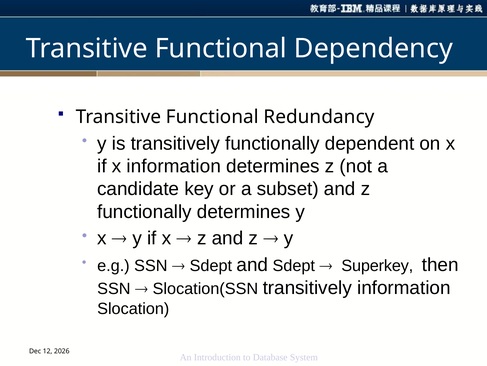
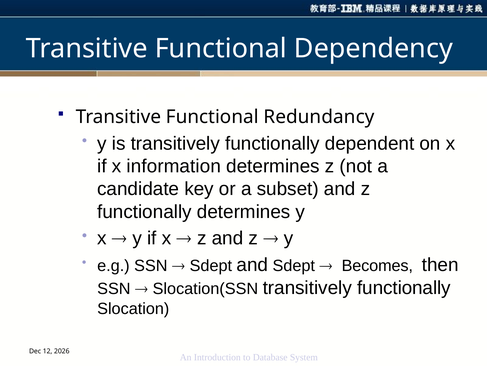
Superkey: Superkey -> Becomes (377, 265)
Slocation(SSN transitively information: information -> functionally (404, 287)
